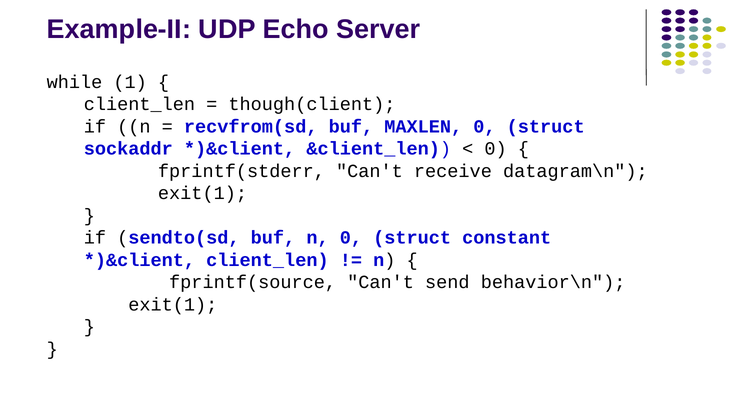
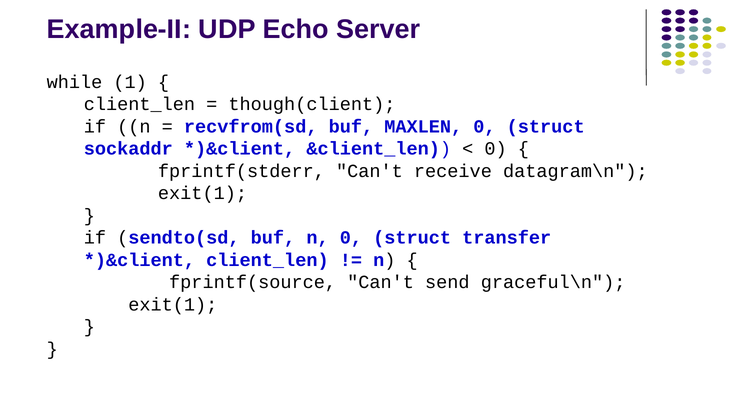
constant: constant -> transfer (507, 238)
behavior\n: behavior\n -> graceful\n (553, 282)
